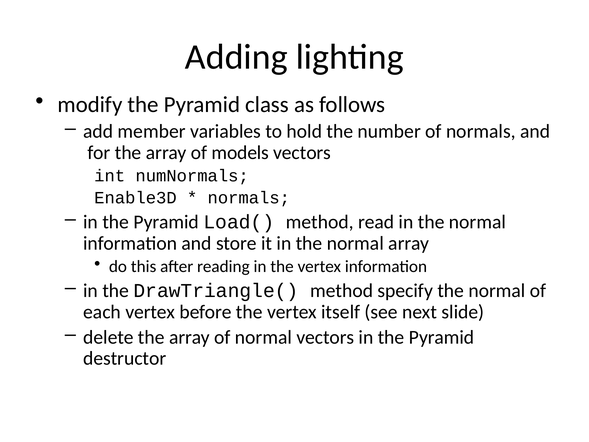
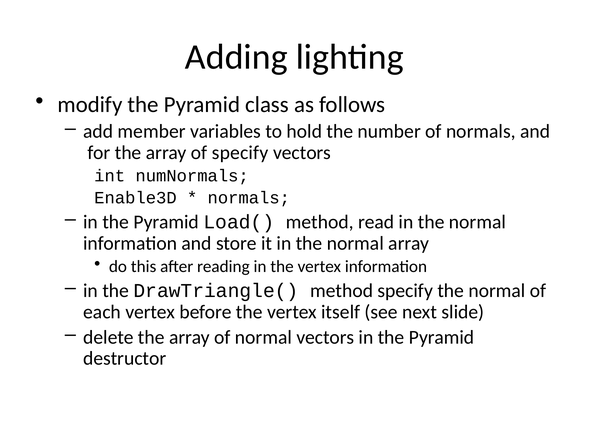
of models: models -> specify (240, 153)
